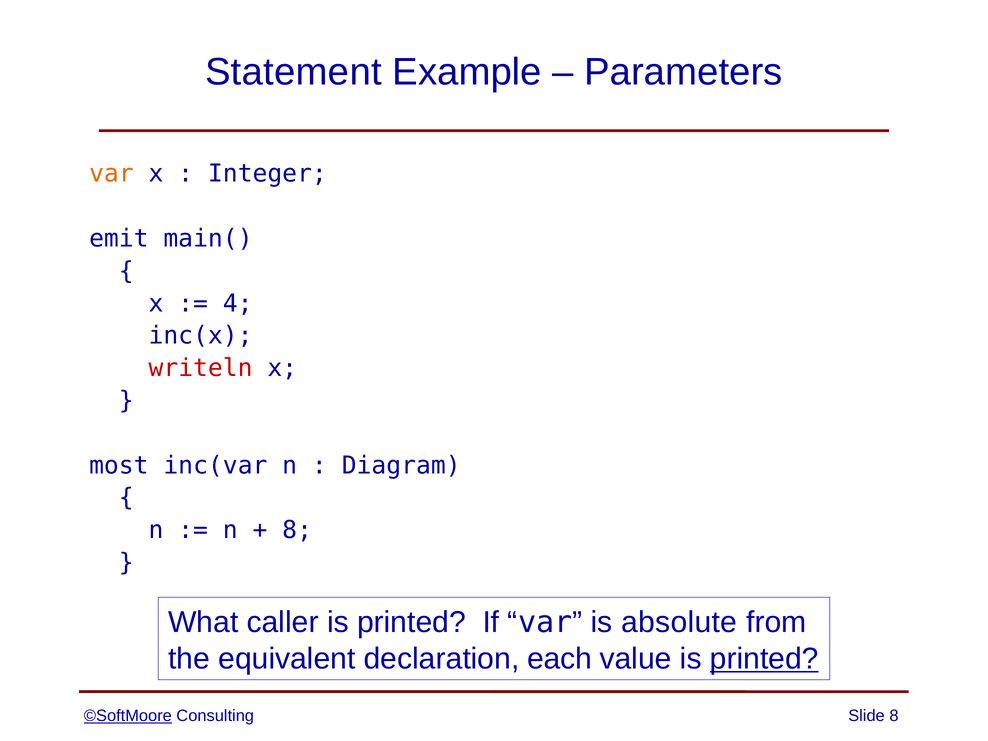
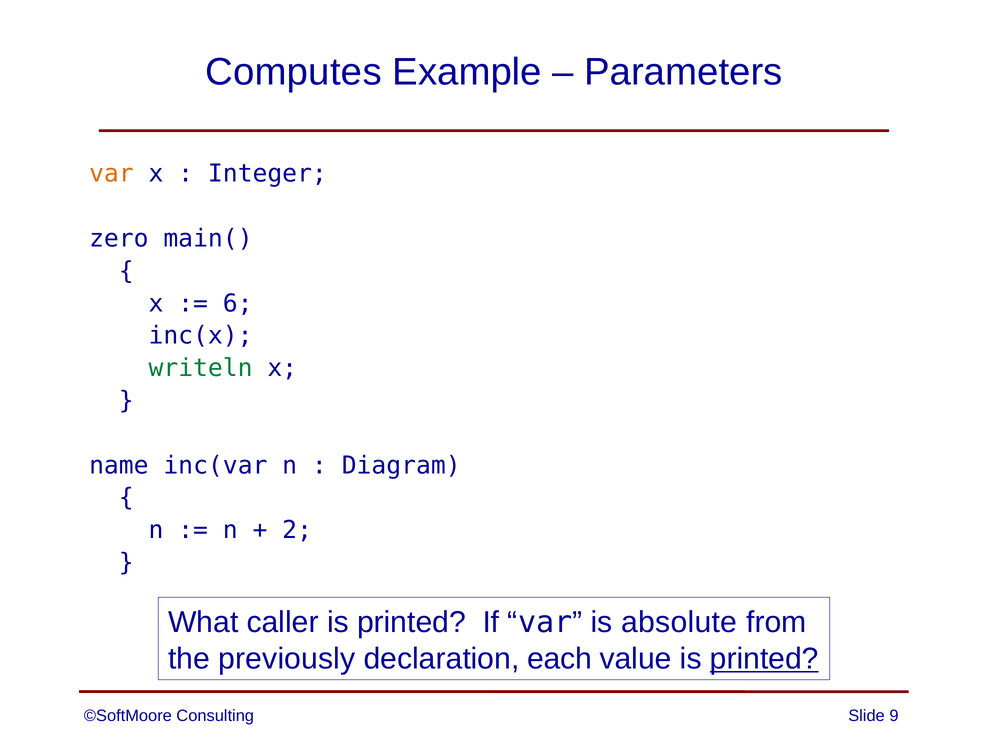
Statement: Statement -> Computes (293, 72)
emit: emit -> zero (119, 239)
4: 4 -> 6 (238, 303)
writeln colour: red -> green (201, 368)
most: most -> name (119, 465)
8: 8 -> 2 (297, 530)
equivalent: equivalent -> previously (287, 659)
©SoftMoore underline: present -> none (128, 716)
Slide 8: 8 -> 9 (894, 716)
